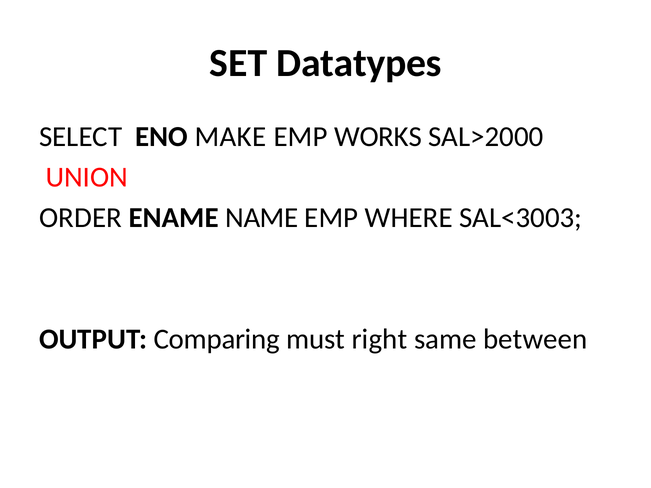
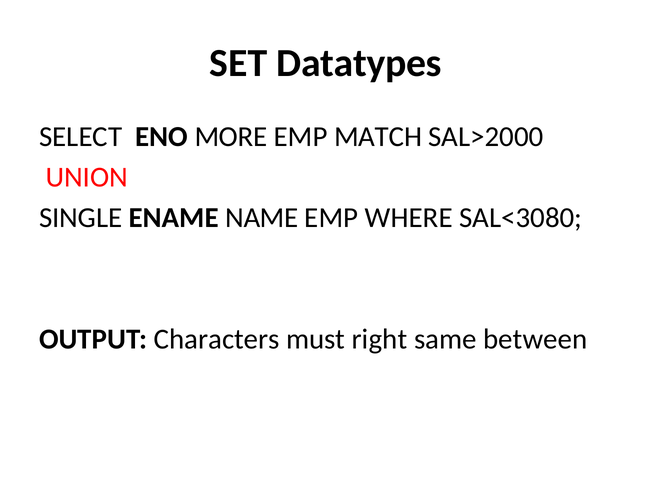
MAKE: MAKE -> MORE (231, 137)
WORKS: WORKS -> MATCH (378, 137)
ORDER: ORDER -> SINGLE (81, 218)
SAL<3003: SAL<3003 -> SAL<3080 (521, 218)
Comparing: Comparing -> Characters (217, 339)
